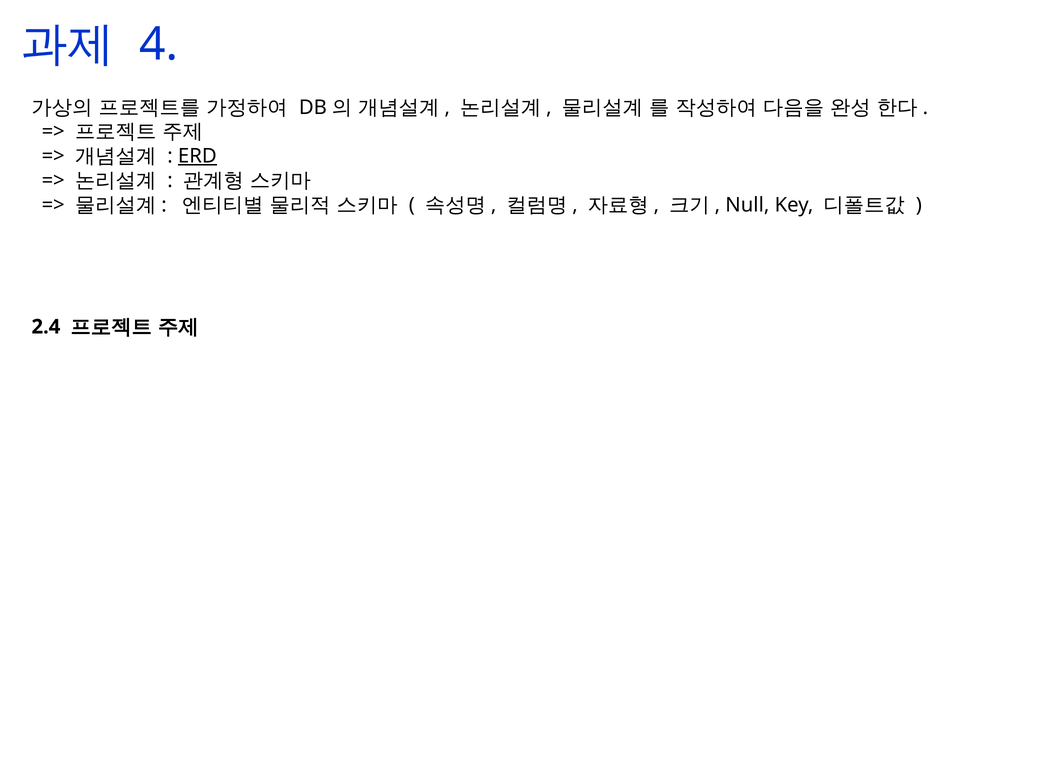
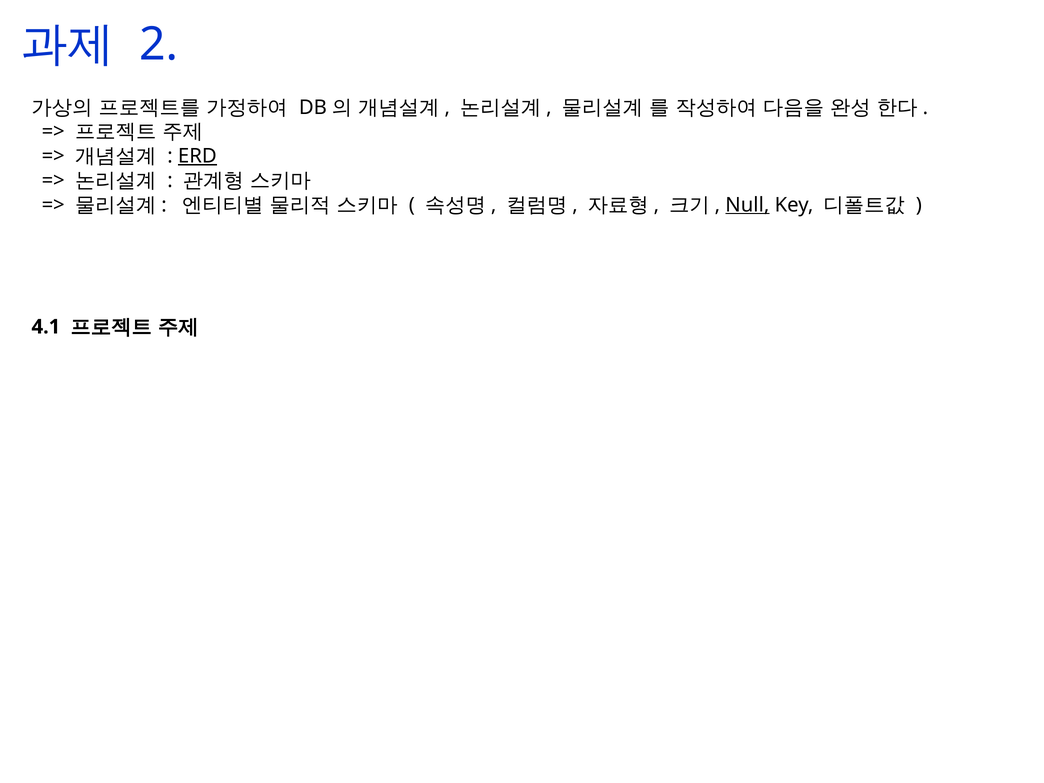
4: 4 -> 2 (159, 44)
Null underline: none -> present (747, 205)
2.4: 2.4 -> 4.1 (46, 327)
